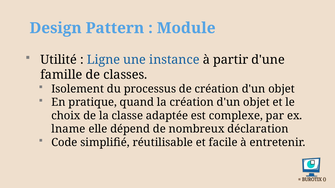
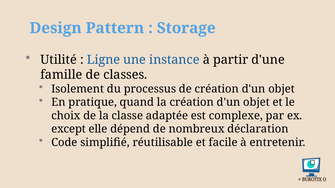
Module: Module -> Storage (186, 28)
lname: lname -> except (69, 129)
